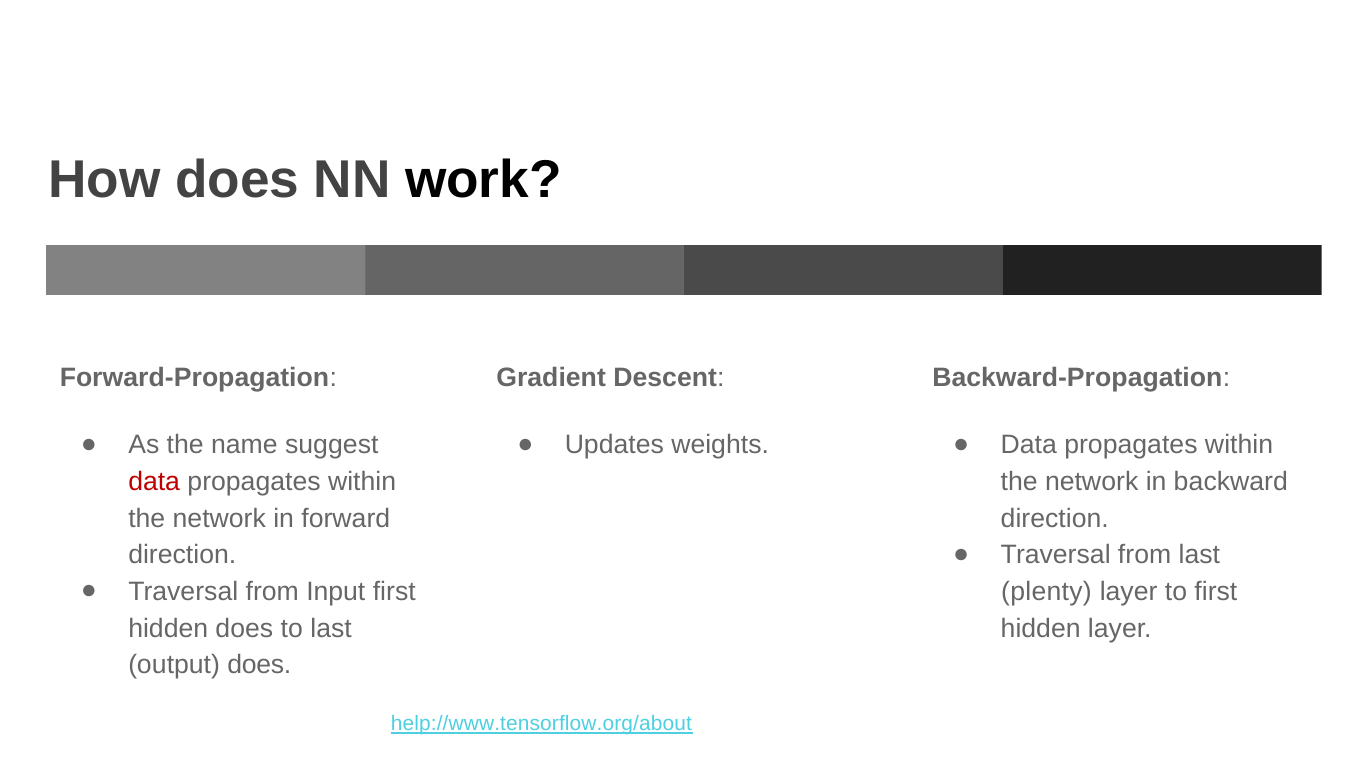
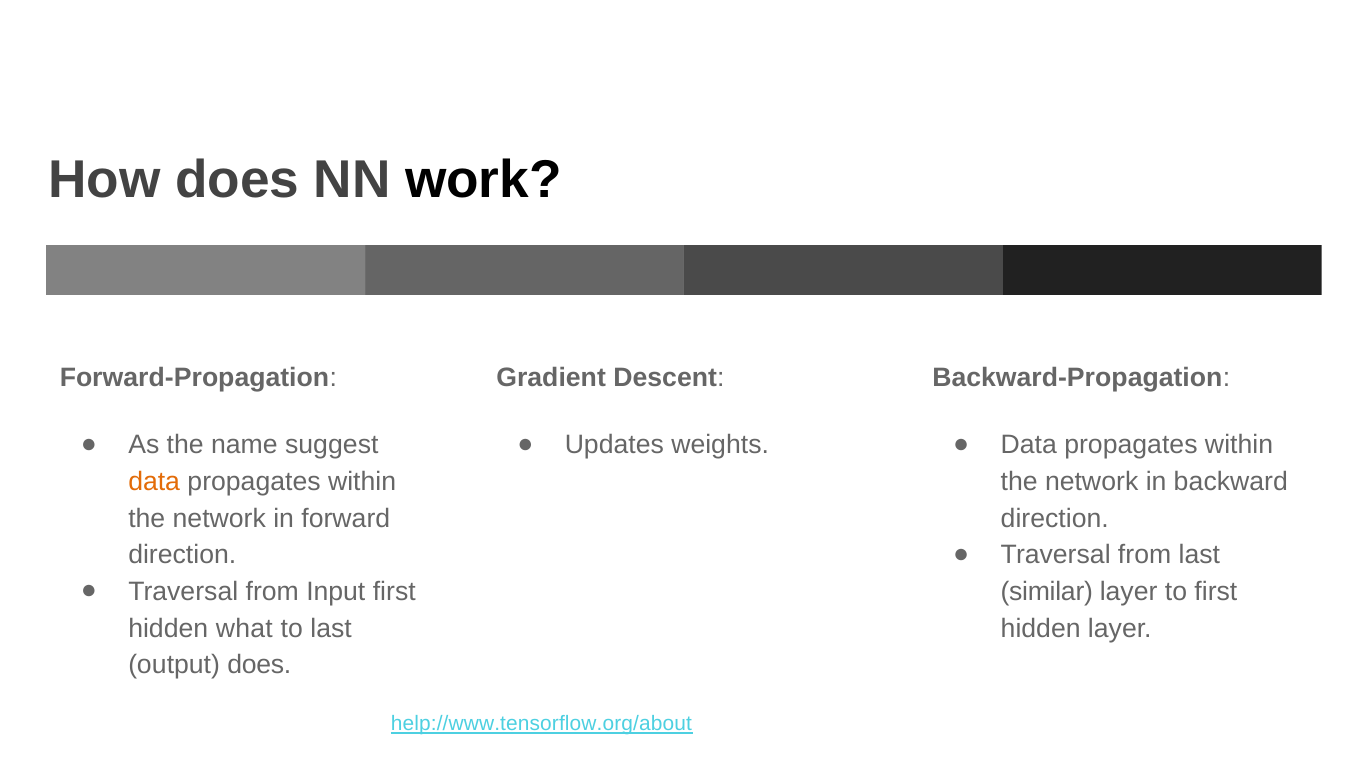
data colour: red -> orange (154, 482)
plenty: plenty -> similar (1047, 592)
hidden does: does -> what (244, 629)
